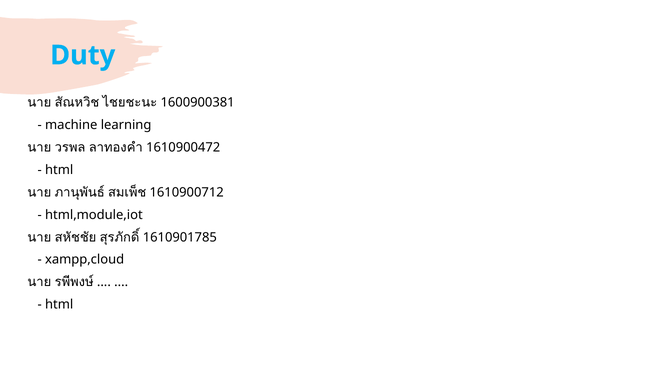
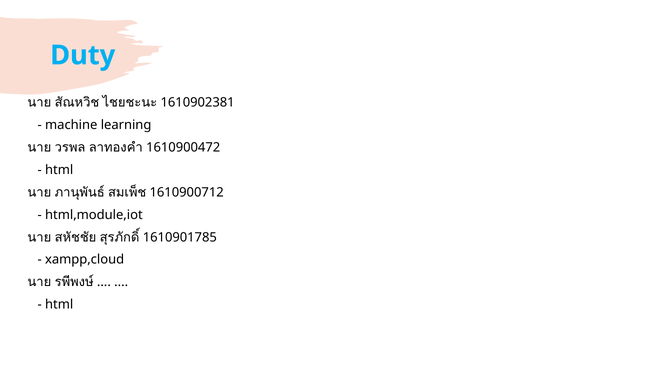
1600900381: 1600900381 -> 1610902381 (198, 102)
